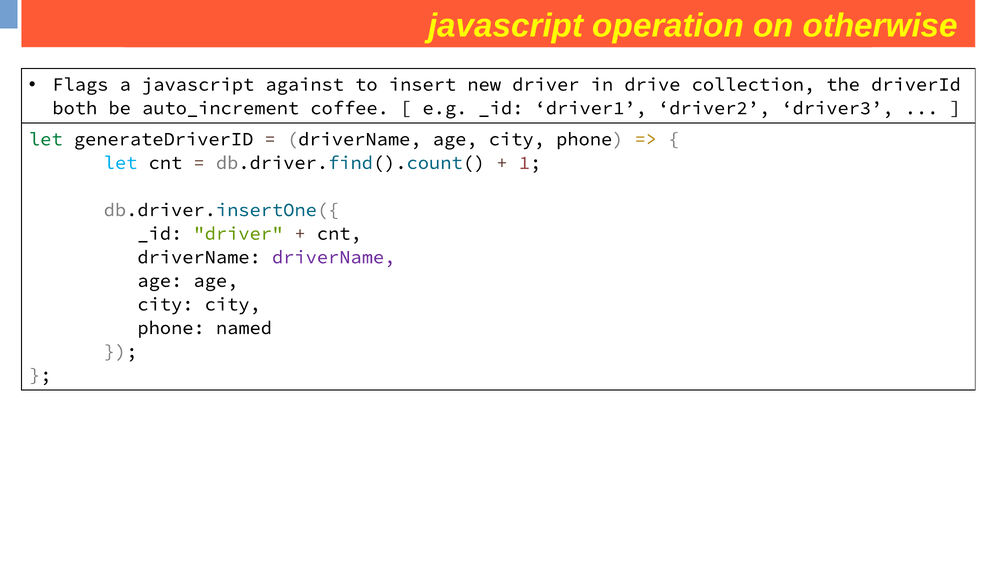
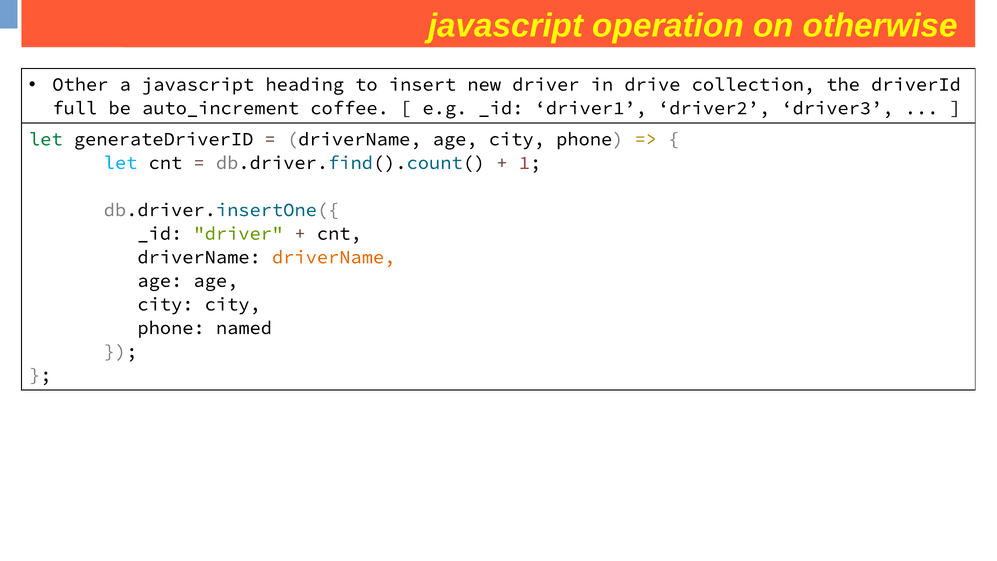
Flags: Flags -> Other (80, 84)
against: against -> heading (305, 84)
both: both -> full (75, 108)
driverName colour: purple -> orange (334, 257)
